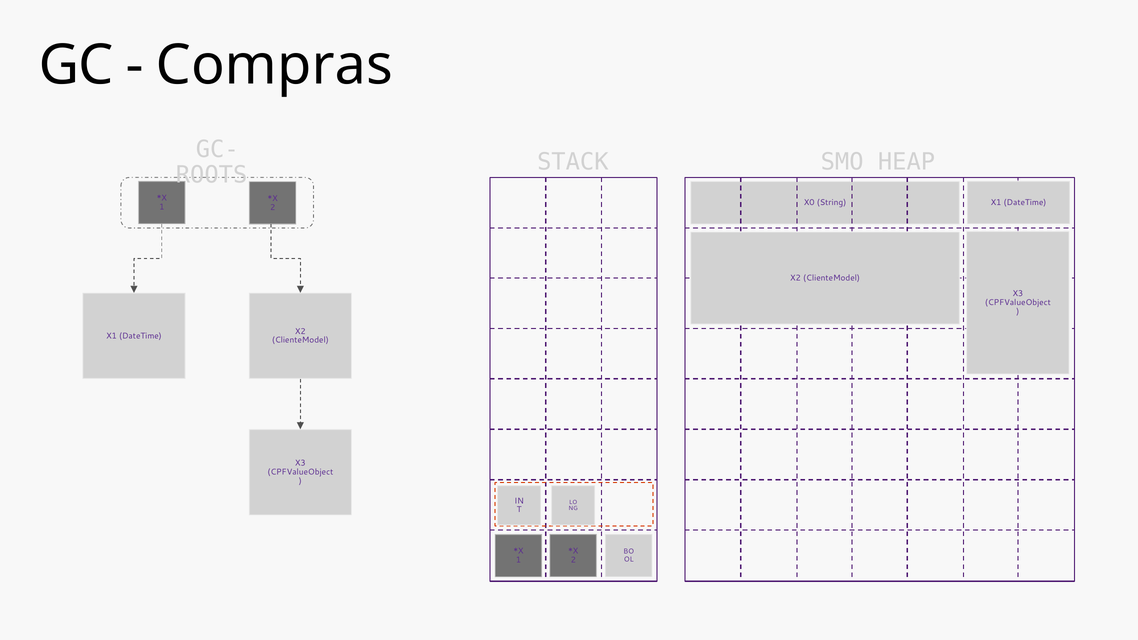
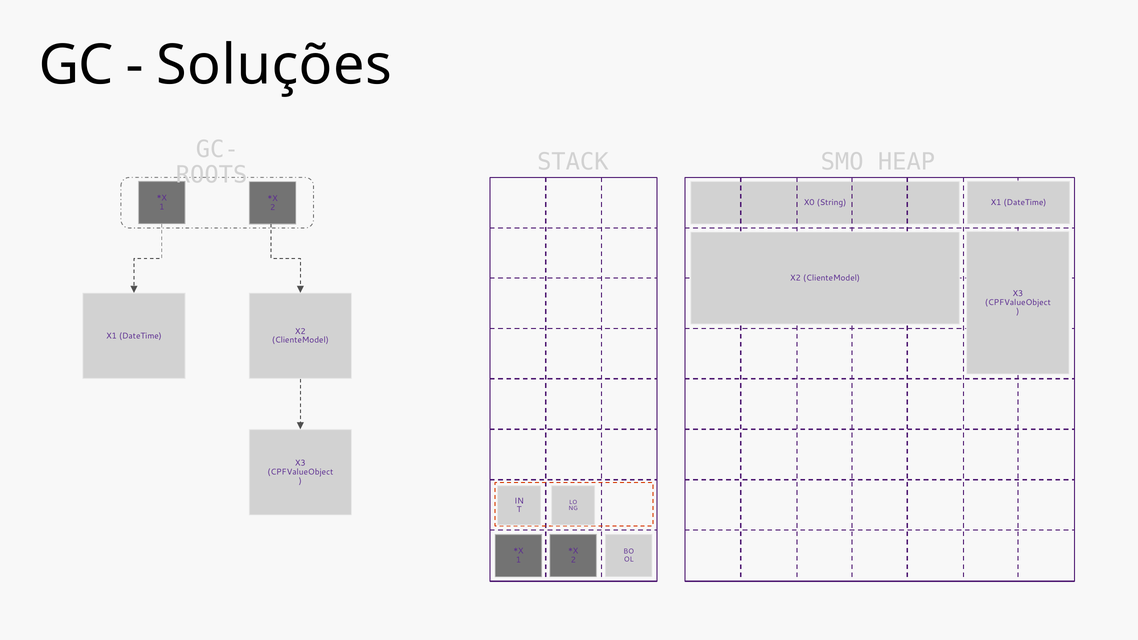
Compras: Compras -> Soluções (274, 65)
